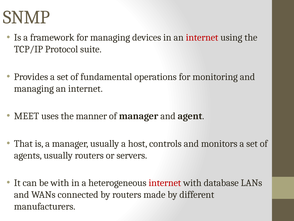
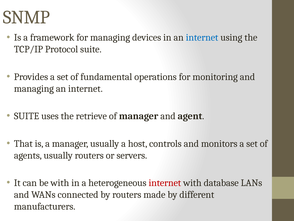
internet colour: red -> blue (202, 37)
MEET: MEET -> SUITE (27, 116)
manner: manner -> retrieve (91, 116)
